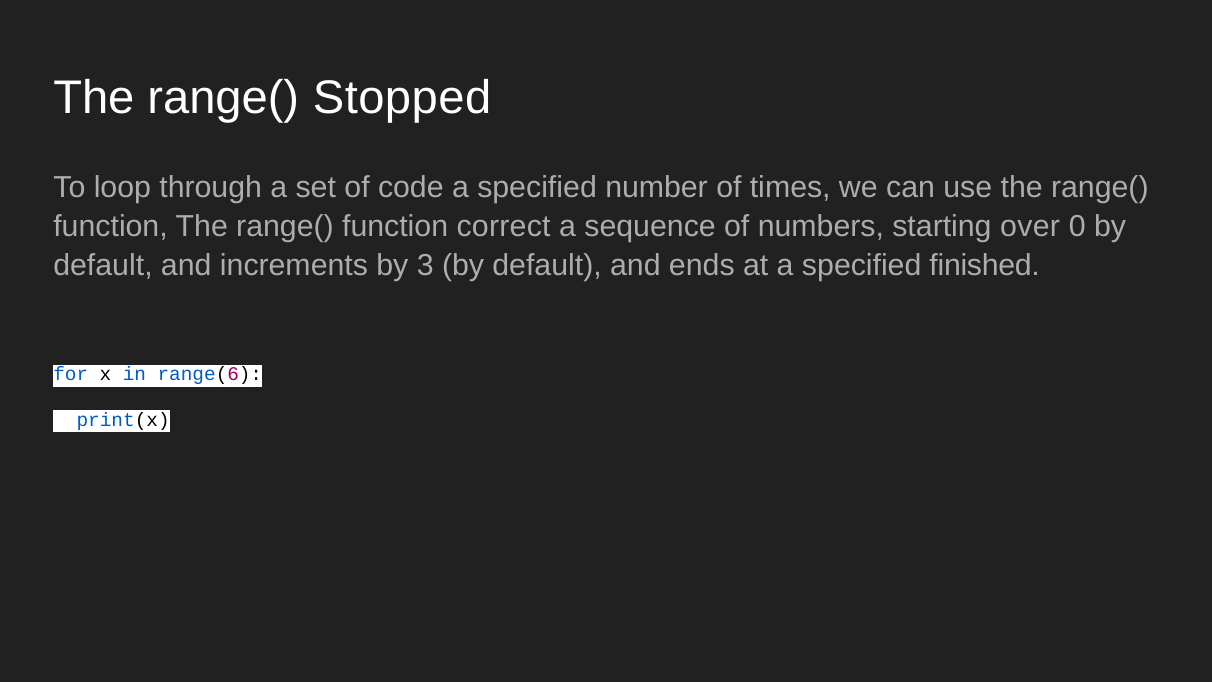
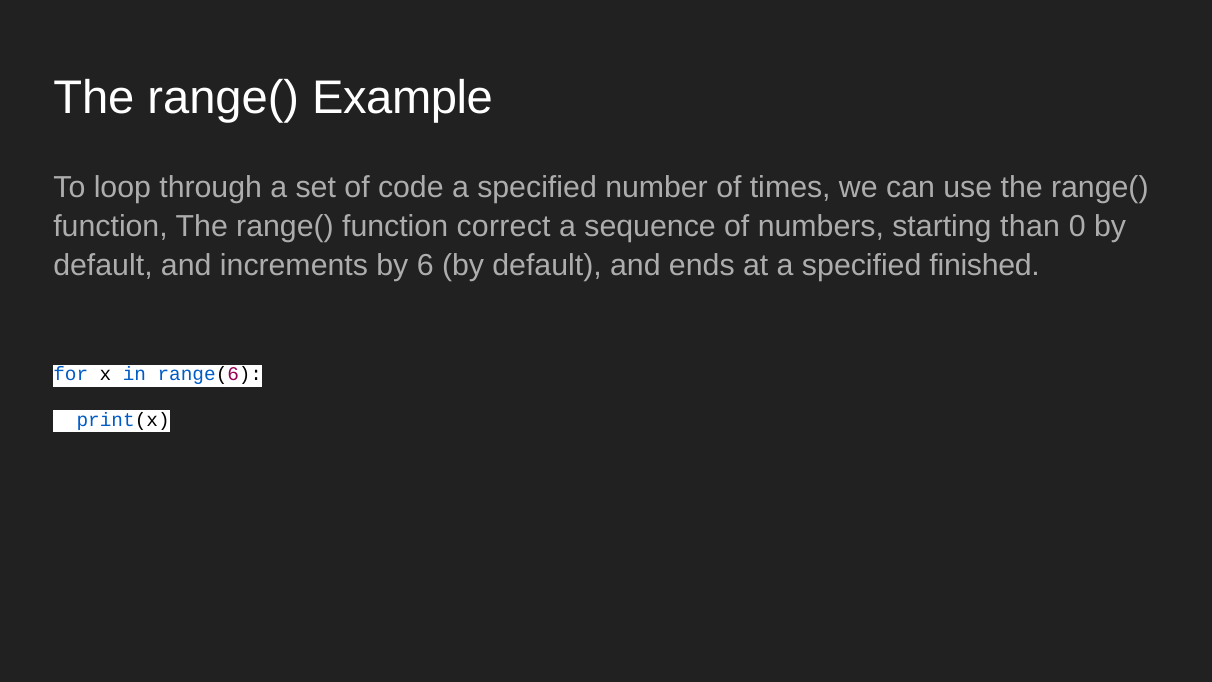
Stopped: Stopped -> Example (403, 98)
over: over -> than (1030, 226)
3: 3 -> 6 (425, 265)
